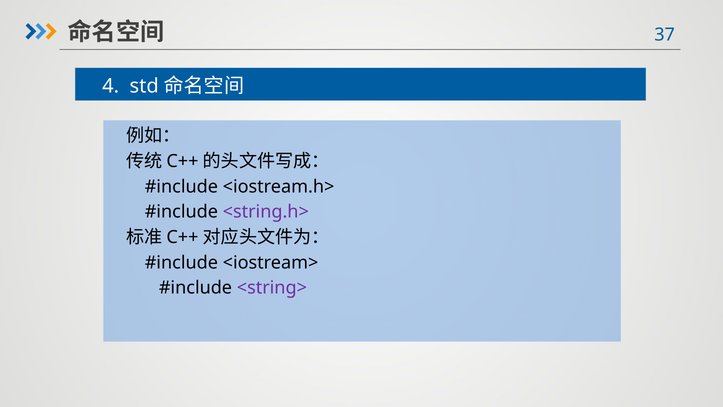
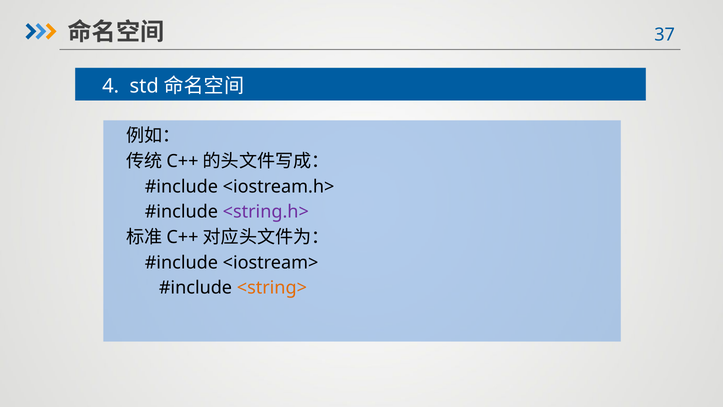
<string> colour: purple -> orange (272, 288)
